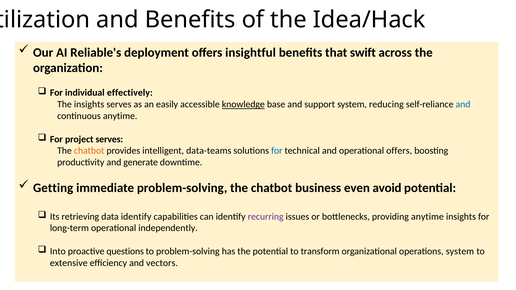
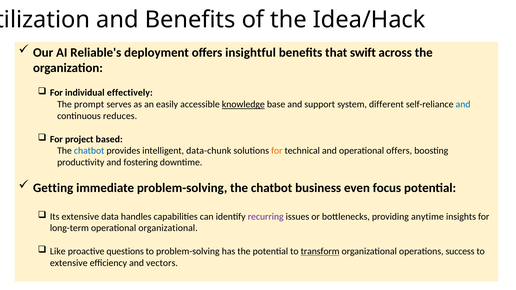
The insights: insights -> prompt (89, 104)
reducing: reducing -> different (386, 104)
continuous anytime: anytime -> reduces (120, 116)
project serves: serves -> based (109, 139)
chatbot colour: orange -> blue (89, 151)
data-teams: data-teams -> data-chunk (209, 151)
for colour: blue -> orange (277, 151)
generate: generate -> fostering (141, 163)
avoid: avoid -> focus (387, 188)
Its retrieving: retrieving -> extensive (80, 217)
data identify: identify -> handles (136, 217)
operational independently: independently -> organizational (168, 228)
Into: Into -> Like (58, 252)
transform underline: none -> present (320, 252)
operations system: system -> success (460, 252)
